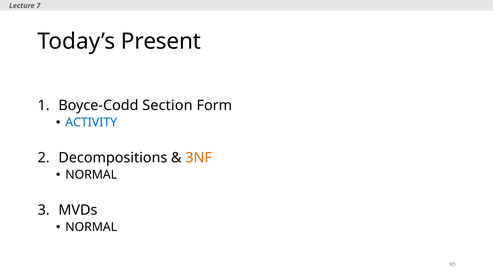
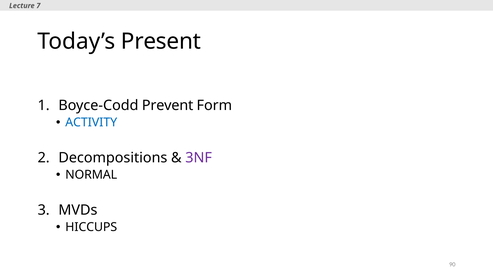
Section: Section -> Prevent (168, 106)
3NF colour: orange -> purple (199, 158)
NORMAL: NORMAL -> HICCUPS (91, 227)
